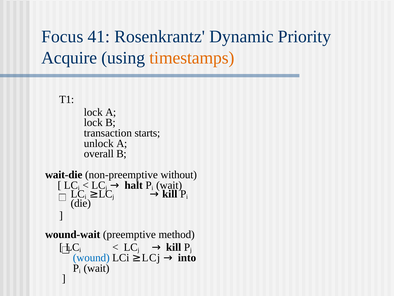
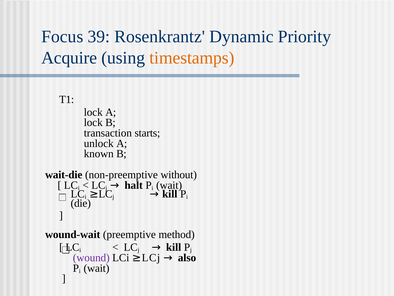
41: 41 -> 39 (99, 37)
overall: overall -> known (99, 153)
wound colour: blue -> purple (91, 257)
into: into -> also (187, 257)
